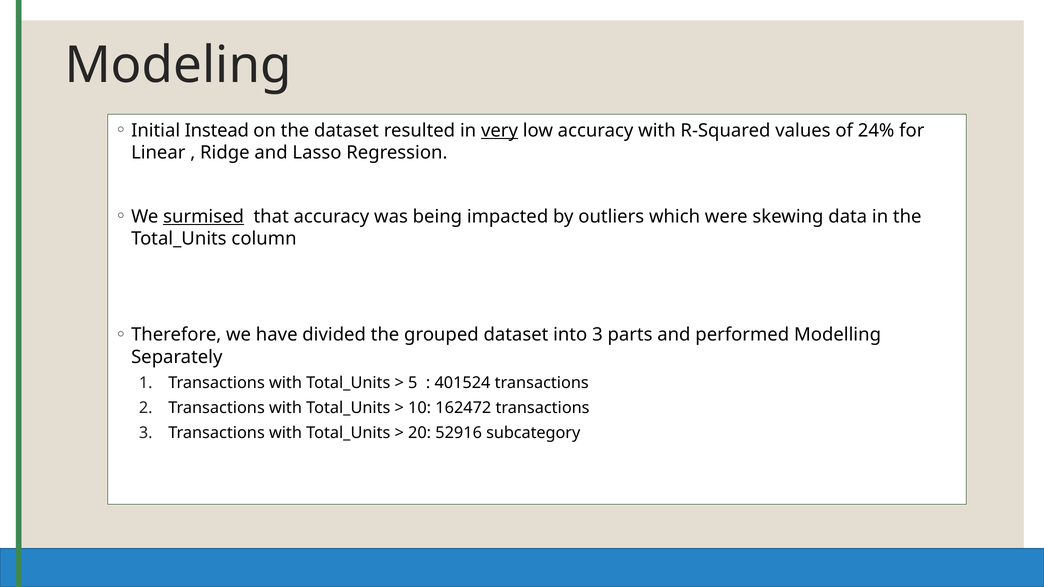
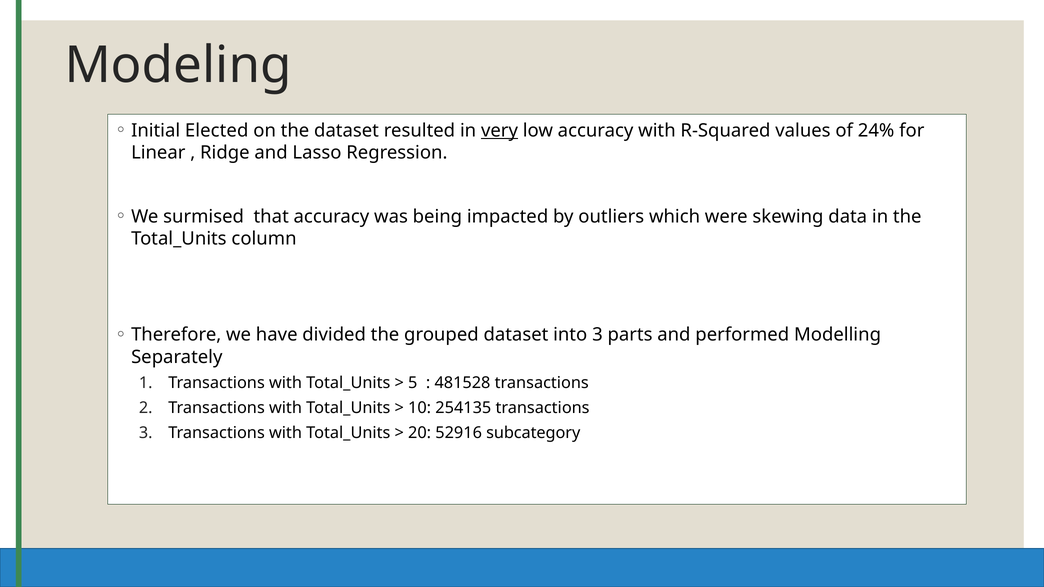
Instead: Instead -> Elected (217, 130)
surmised underline: present -> none (204, 217)
401524: 401524 -> 481528 (463, 383)
162472: 162472 -> 254135 (463, 408)
